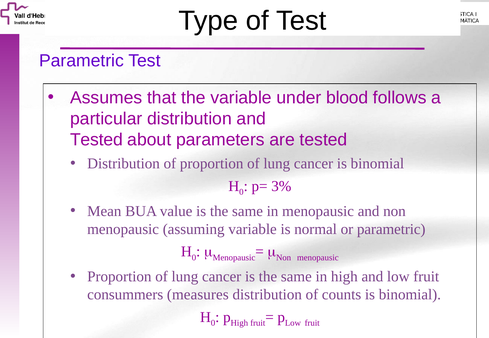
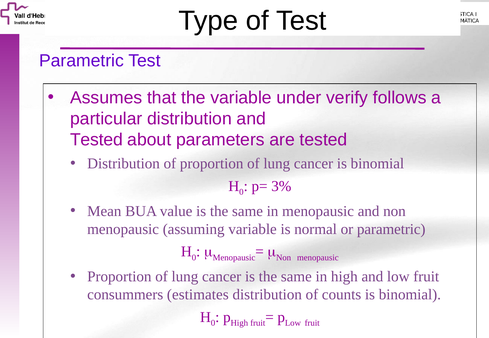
blood: blood -> verify (347, 98)
measures: measures -> estimates (198, 295)
